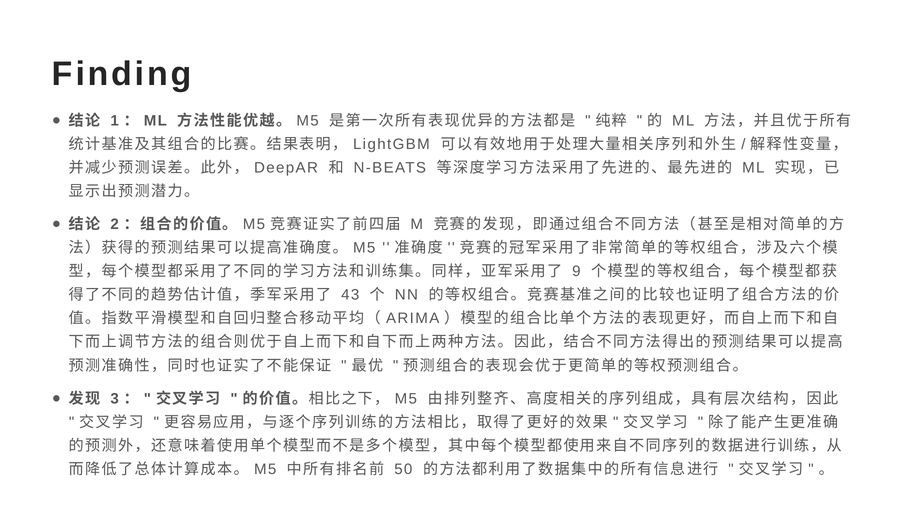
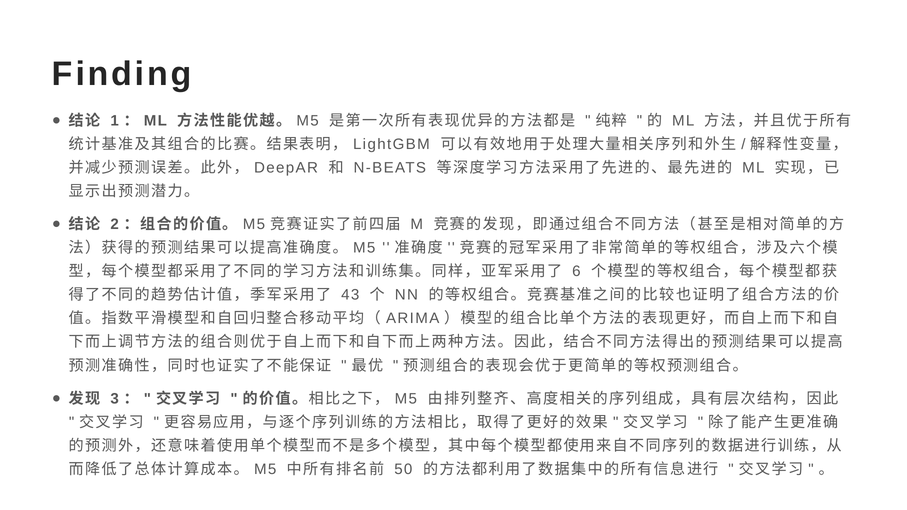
9: 9 -> 6 (576, 271)
